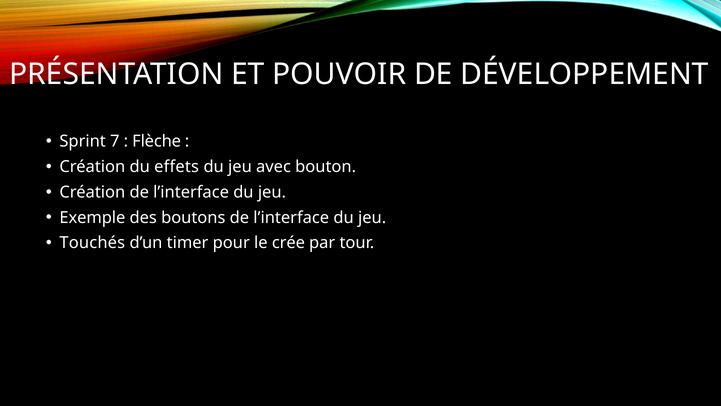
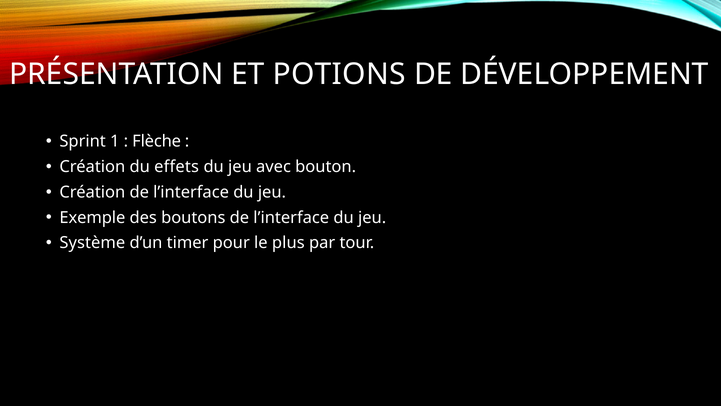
POUVOIR: POUVOIR -> POTIONS (339, 74)
7: 7 -> 1 (115, 141)
Touchés: Touchés -> Système (92, 243)
crée: crée -> plus (288, 243)
